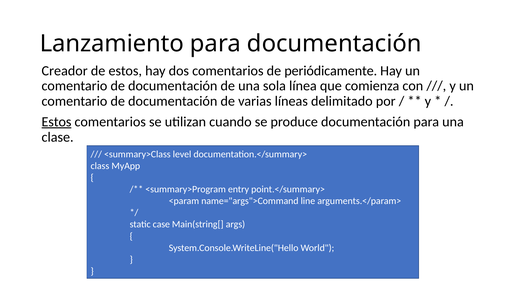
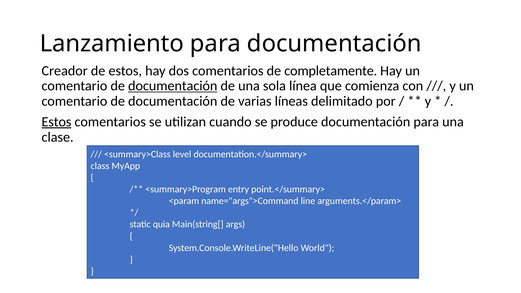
periódicamente: periódicamente -> completamente (331, 71)
documentación underline: none -> present (173, 86)
case: case -> quia (161, 224)
